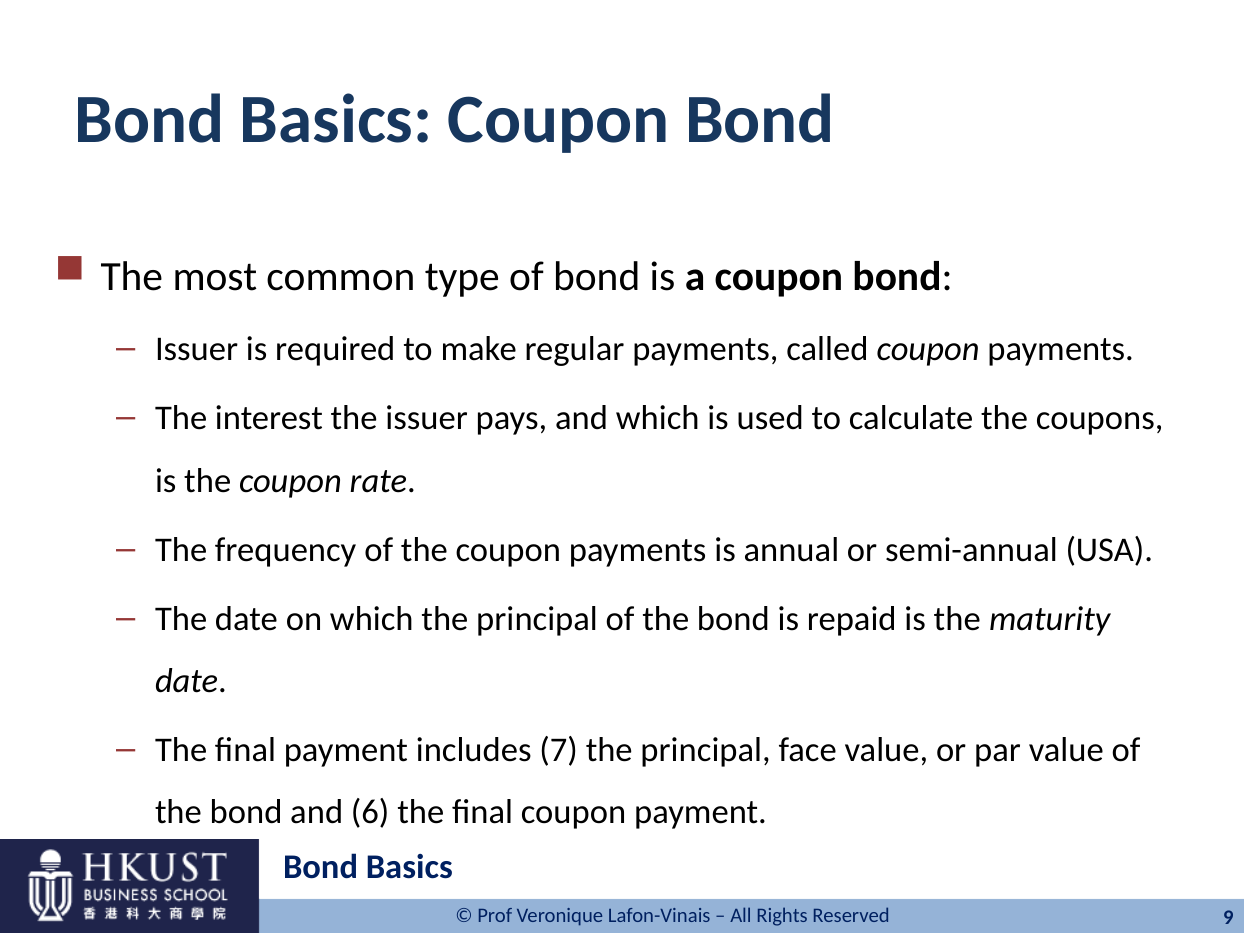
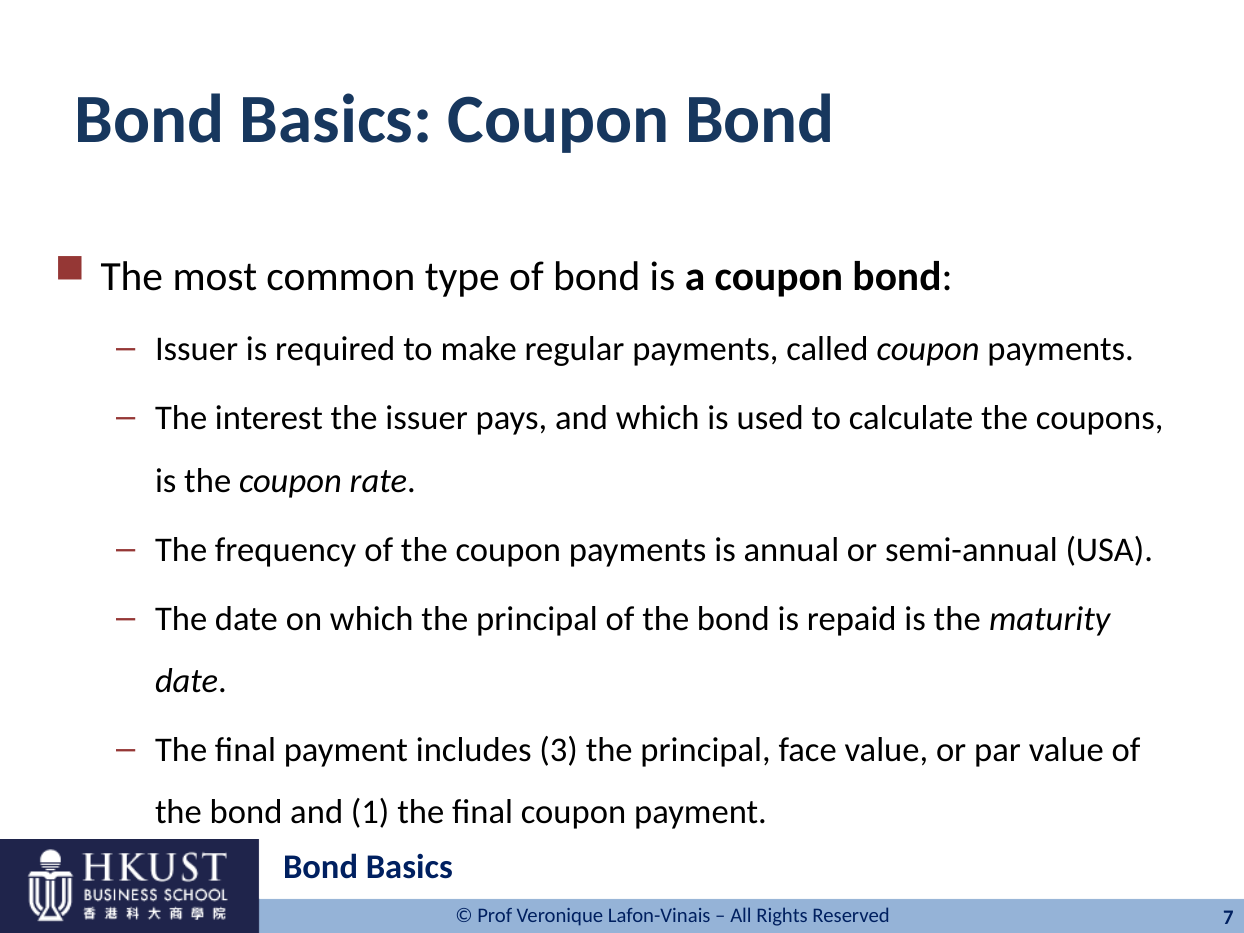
7: 7 -> 3 (559, 750)
6: 6 -> 1 (370, 812)
9: 9 -> 7 (1228, 917)
